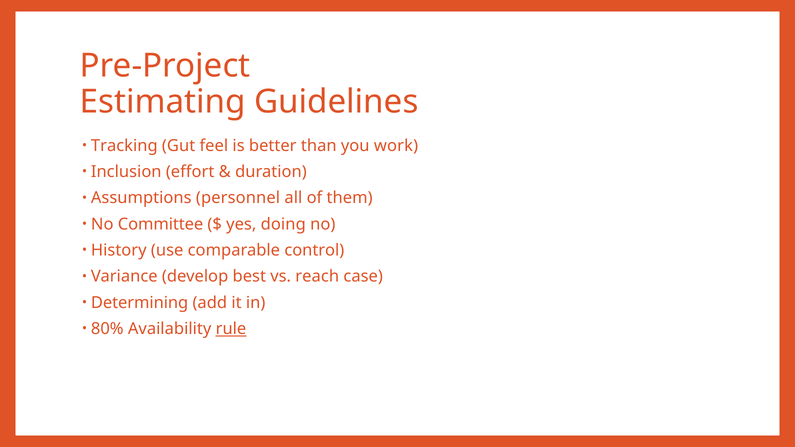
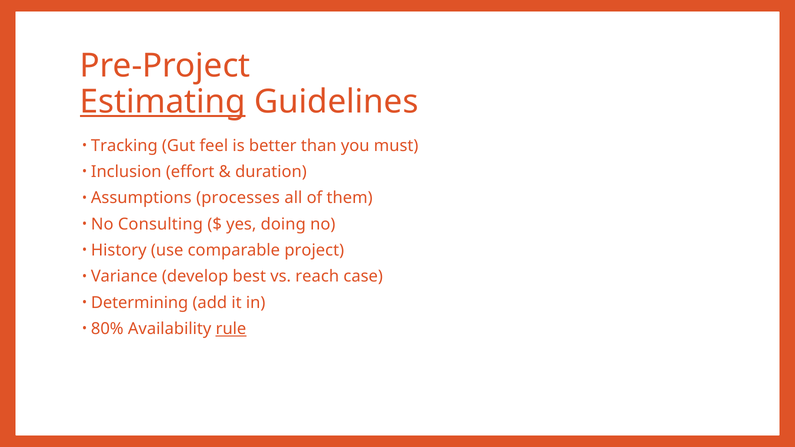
Estimating underline: none -> present (163, 102)
work: work -> must (396, 146)
personnel: personnel -> processes (238, 198)
Committee: Committee -> Consulting (160, 224)
control: control -> project (314, 250)
